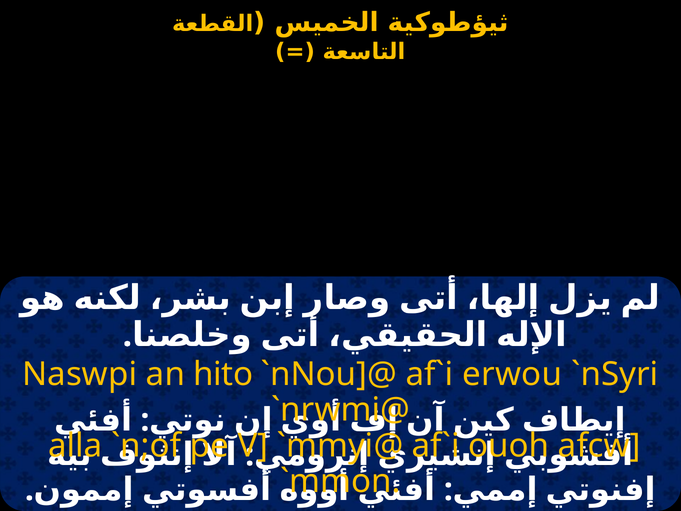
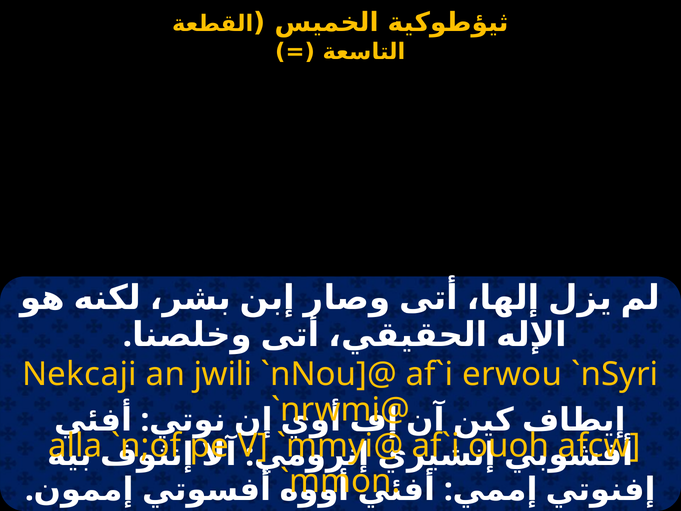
Naswpi: Naswpi -> Nekcaji (80, 374)
hito: hito -> jwili (223, 374)
